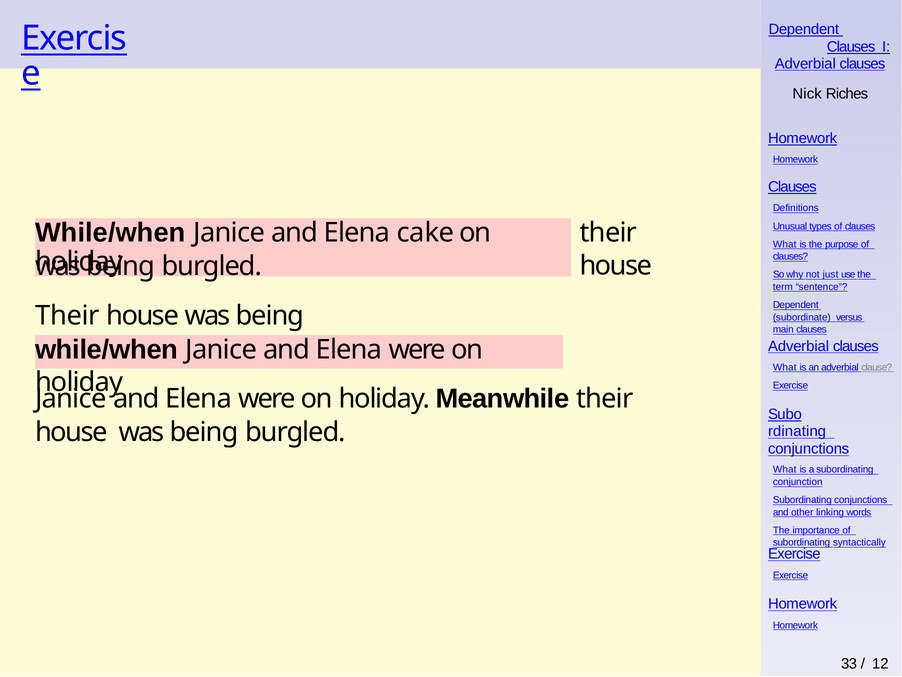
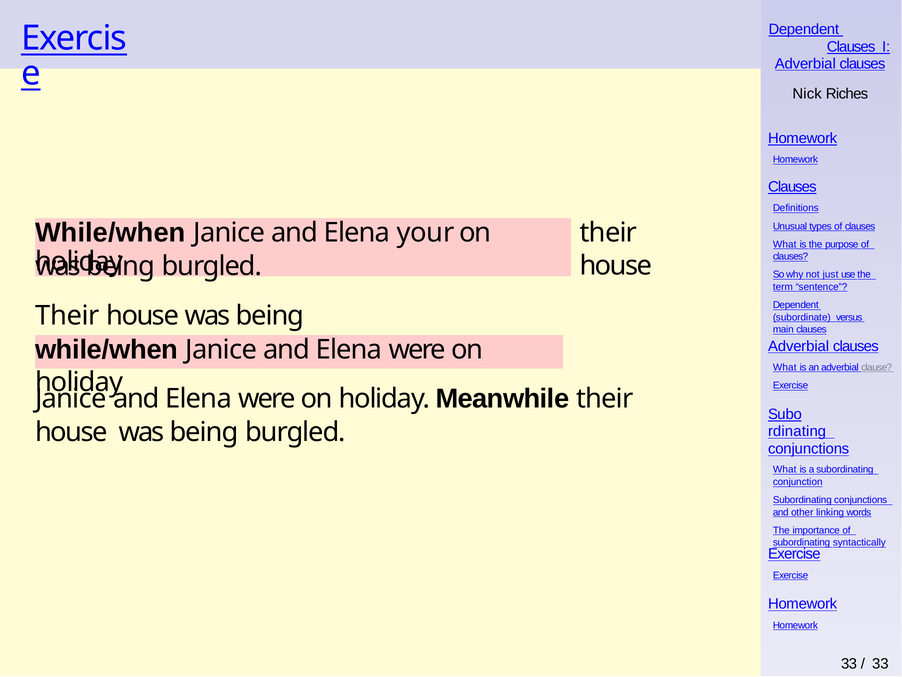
cake: cake -> your (425, 233)
12: 12 -> 33 (880, 664)
